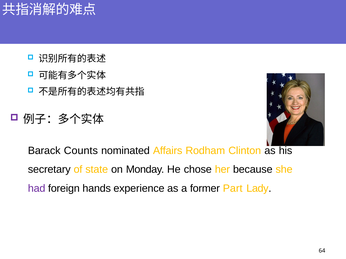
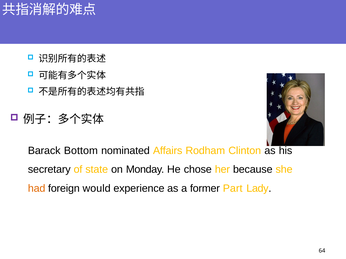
Counts: Counts -> Bottom (81, 151)
had colour: purple -> orange (37, 189)
hands: hands -> would (97, 189)
